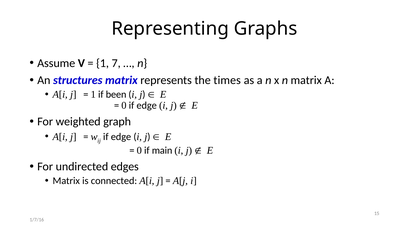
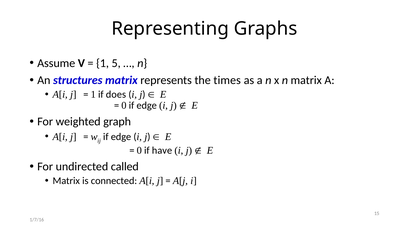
7: 7 -> 5 (116, 63)
been: been -> does (116, 94)
main: main -> have (162, 150)
edges: edges -> called (125, 167)
